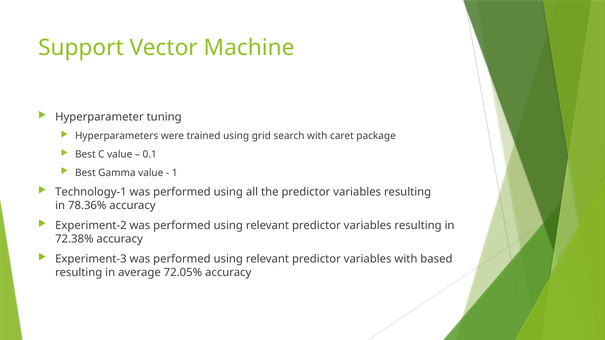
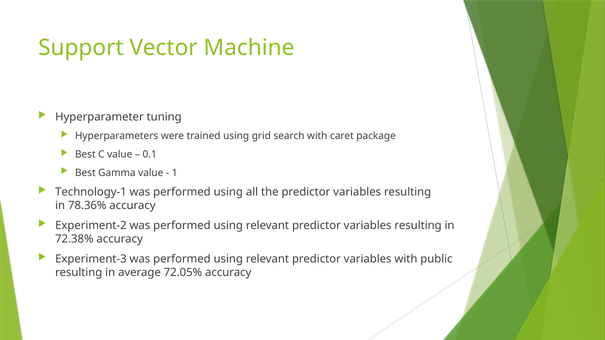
based: based -> public (436, 259)
